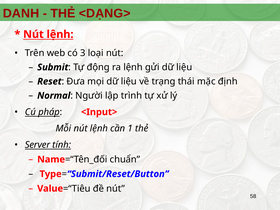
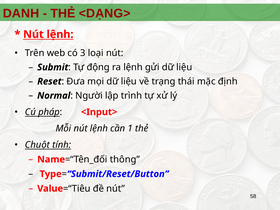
Server: Server -> Chuột (37, 145)
chuẩn: chuẩn -> thông (125, 159)
